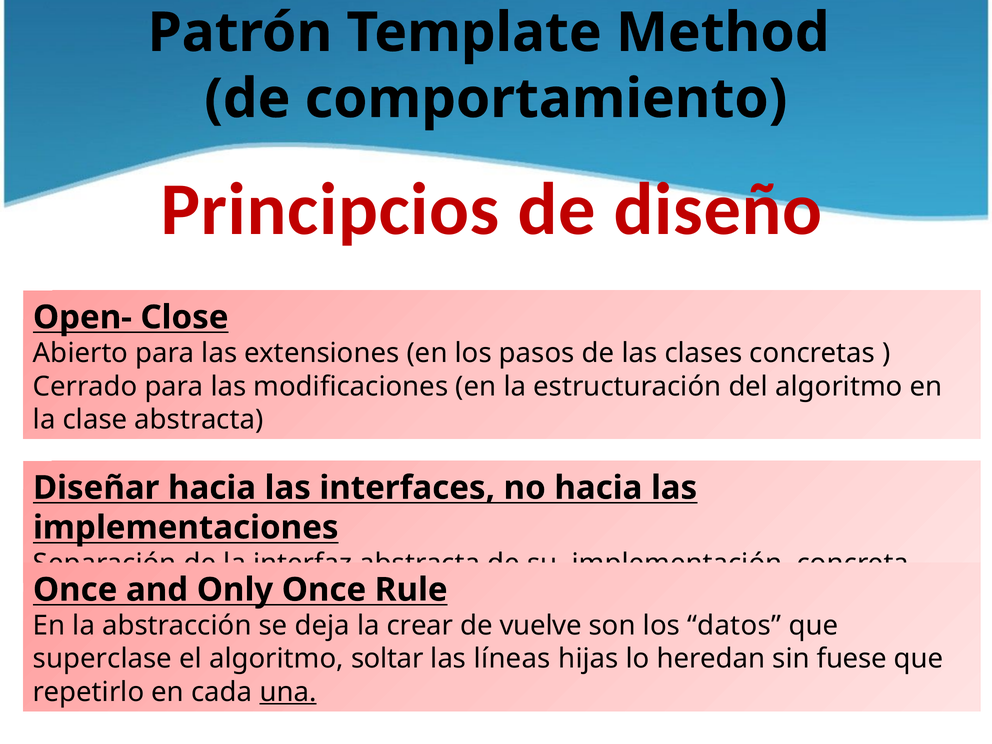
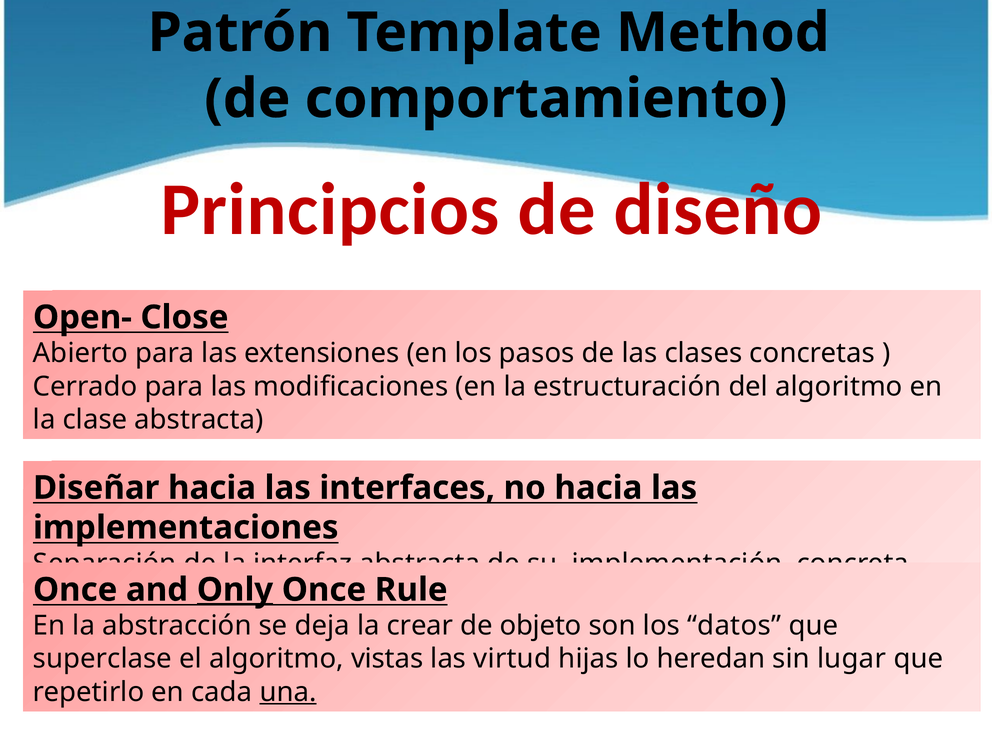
Only underline: none -> present (235, 590)
vuelve: vuelve -> objeto (541, 626)
soltar: soltar -> vistas (387, 659)
líneas: líneas -> virtud (512, 659)
fuese: fuese -> lugar (852, 659)
